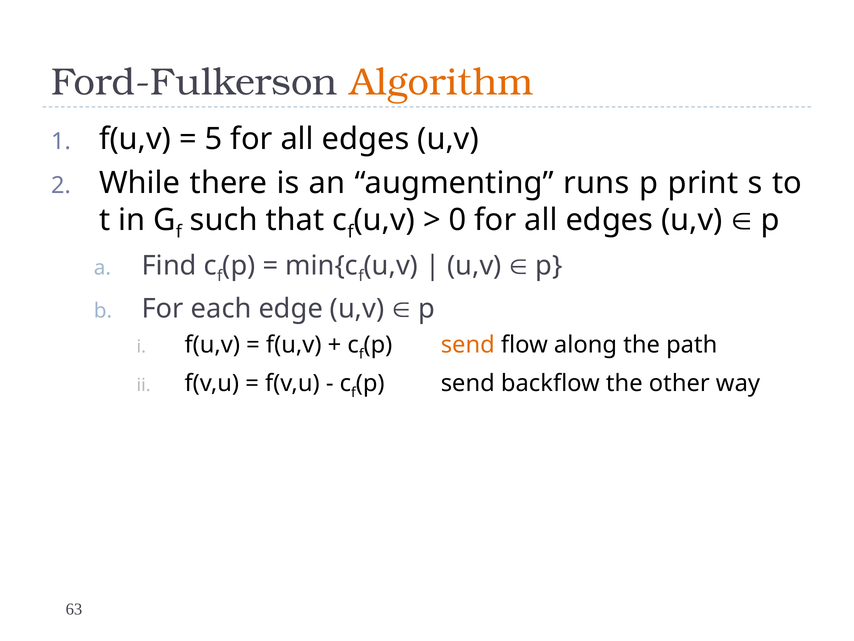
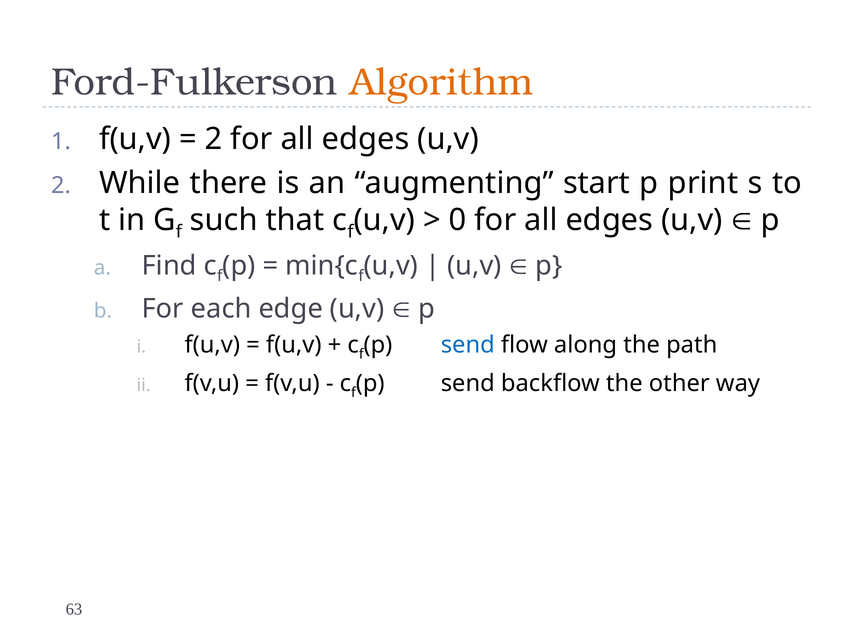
5: 5 -> 2 (214, 139)
runs: runs -> start (597, 183)
send colour: orange -> blue (468, 345)
